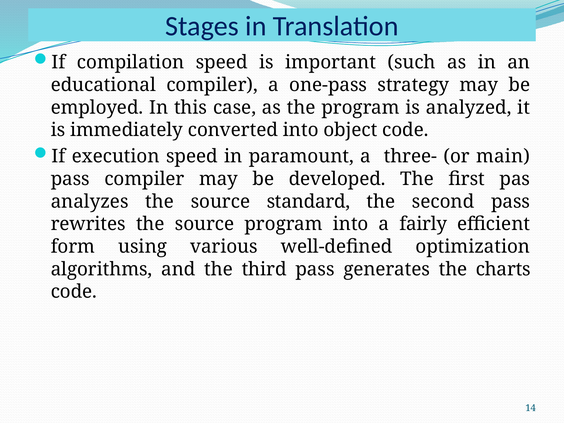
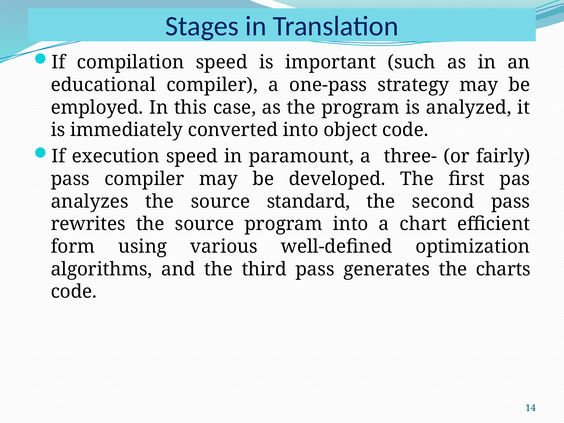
main: main -> fairly (503, 156)
fairly: fairly -> chart (423, 224)
